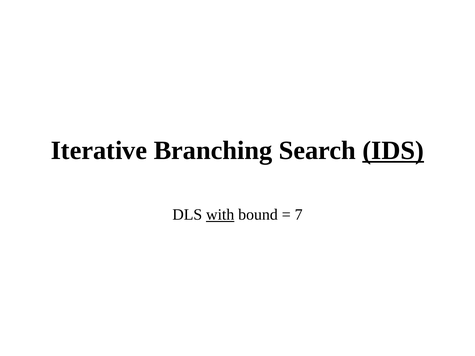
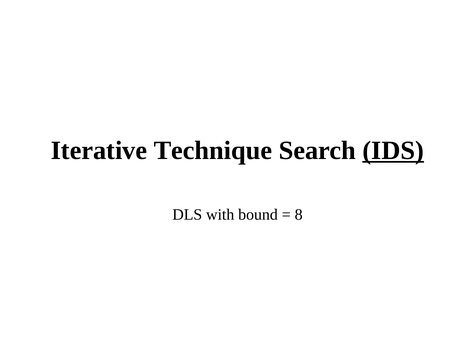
Branching: Branching -> Technique (213, 151)
with underline: present -> none (220, 215)
7: 7 -> 8 (299, 215)
